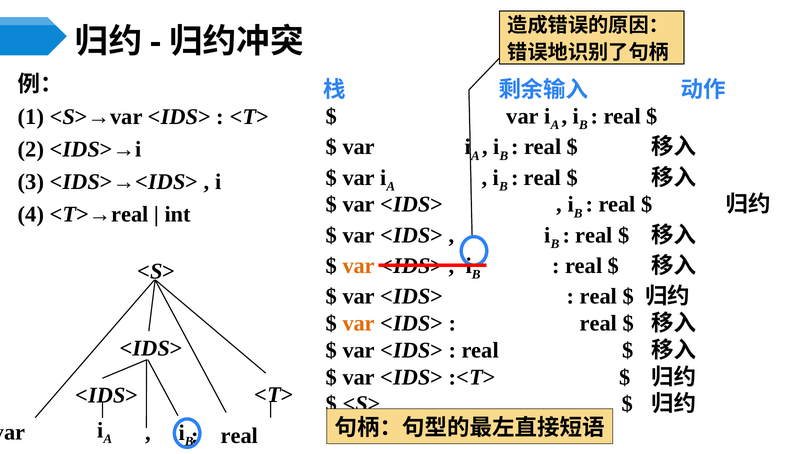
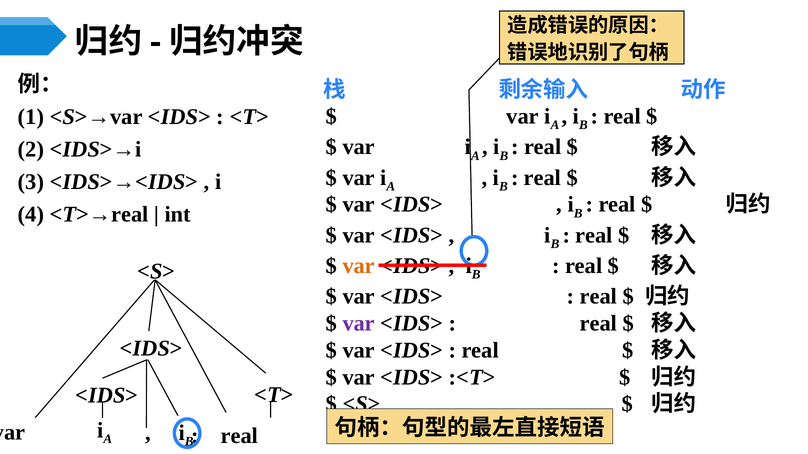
var colour: orange -> purple (359, 324)
